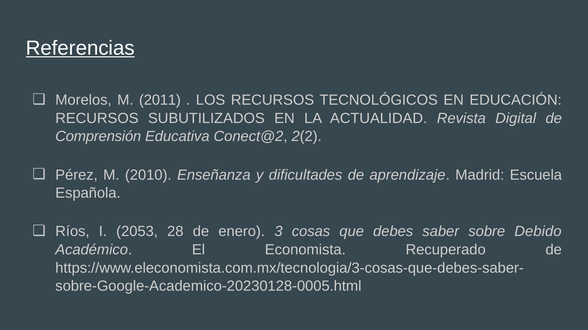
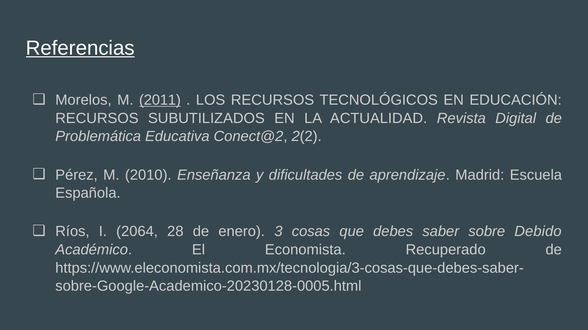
2011 underline: none -> present (160, 100)
Comprensión: Comprensión -> Problemática (98, 137)
2053: 2053 -> 2064 (137, 232)
